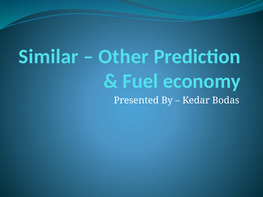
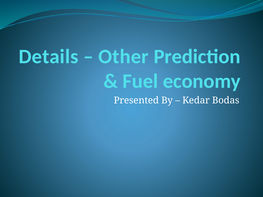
Similar: Similar -> Details (48, 57)
